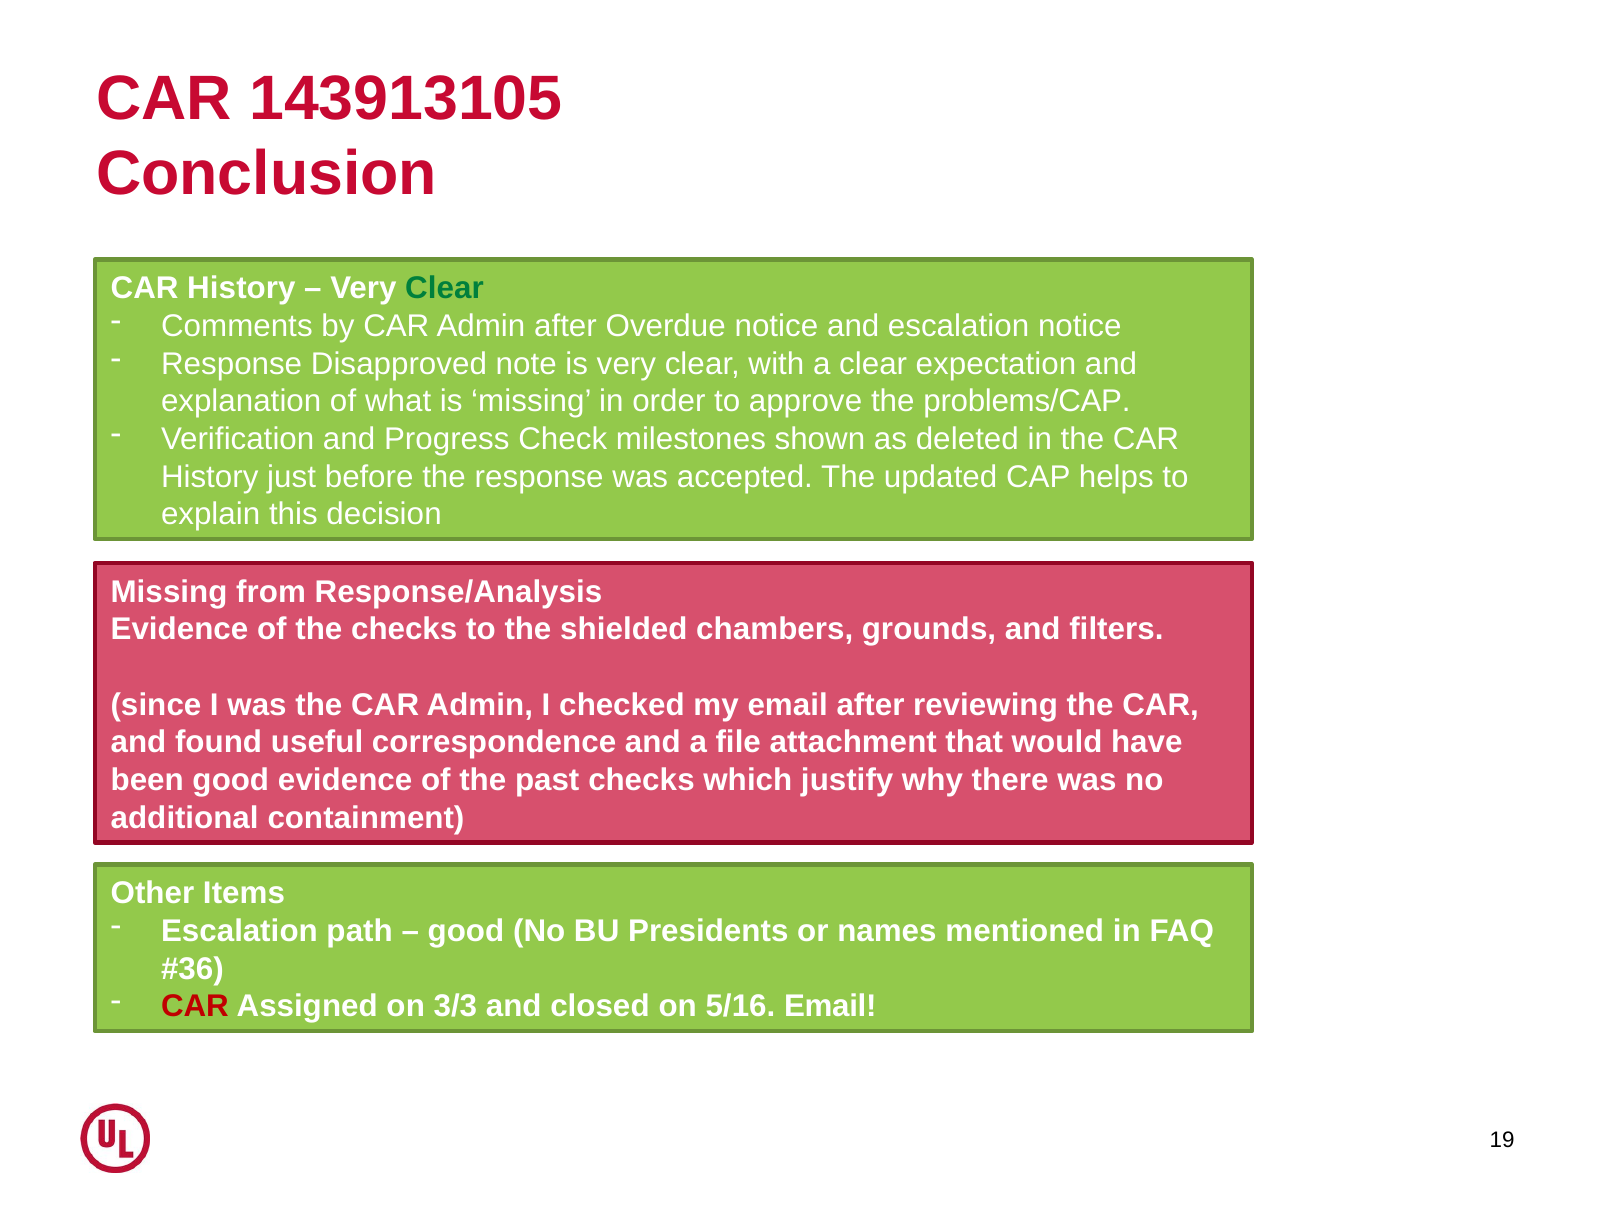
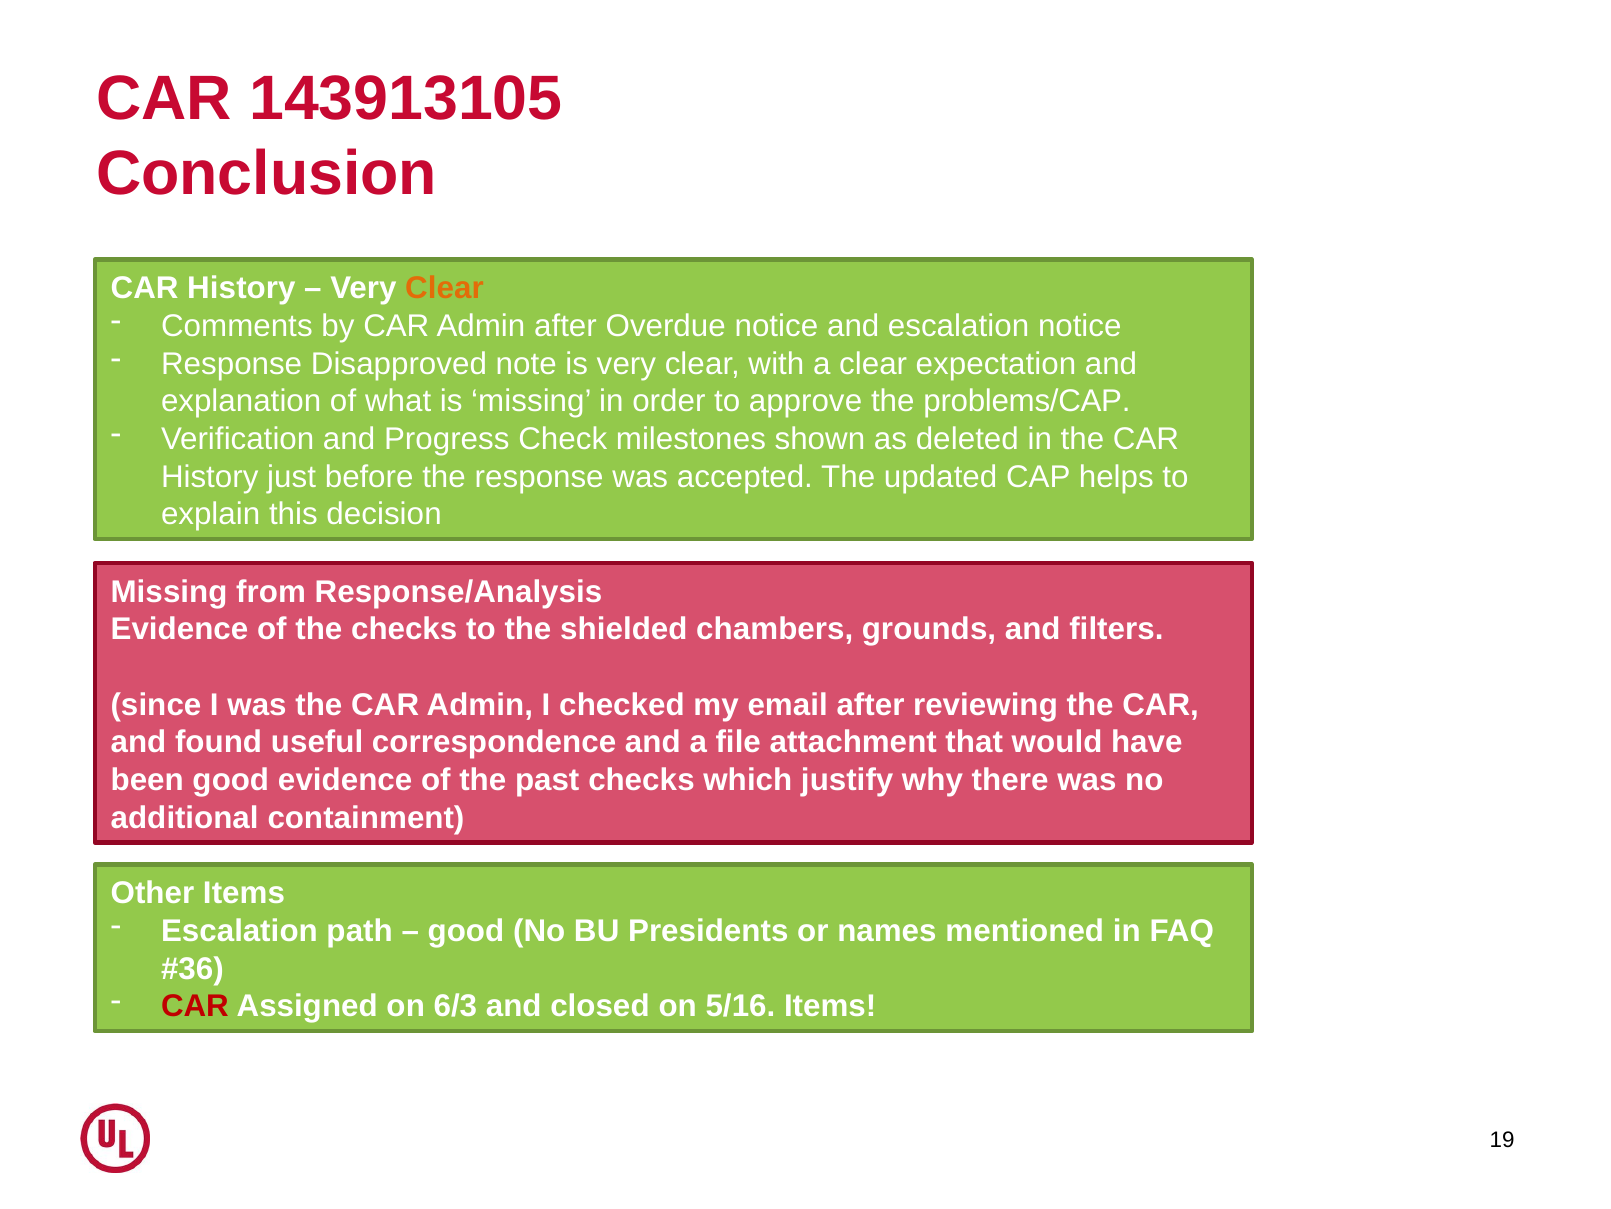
Clear colour: green -> orange (444, 288)
3/3: 3/3 -> 6/3 (455, 1006)
5/16 Email: Email -> Items (830, 1006)
